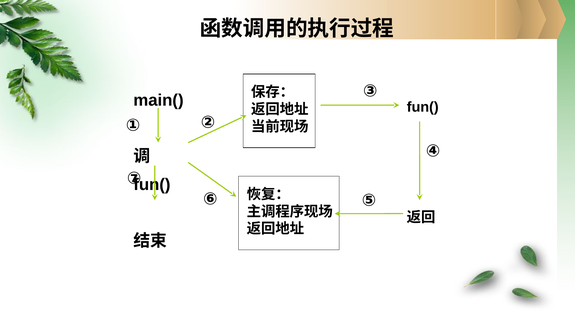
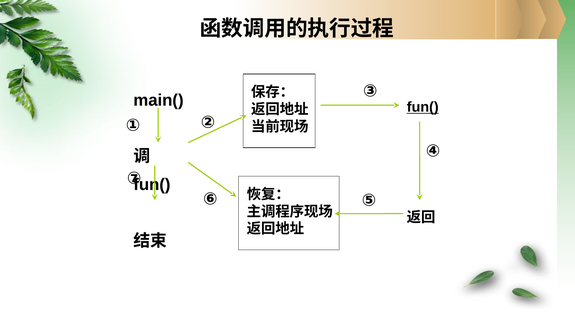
fun( underline: none -> present (423, 107)
